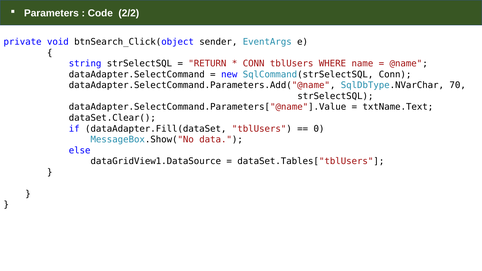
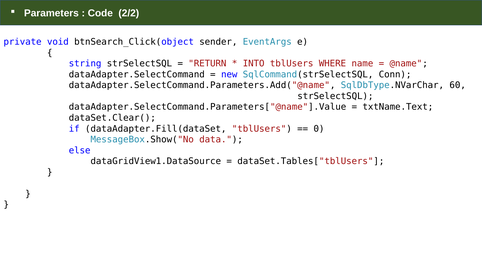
CONN: CONN -> INTO (254, 64)
70: 70 -> 60 (458, 85)
